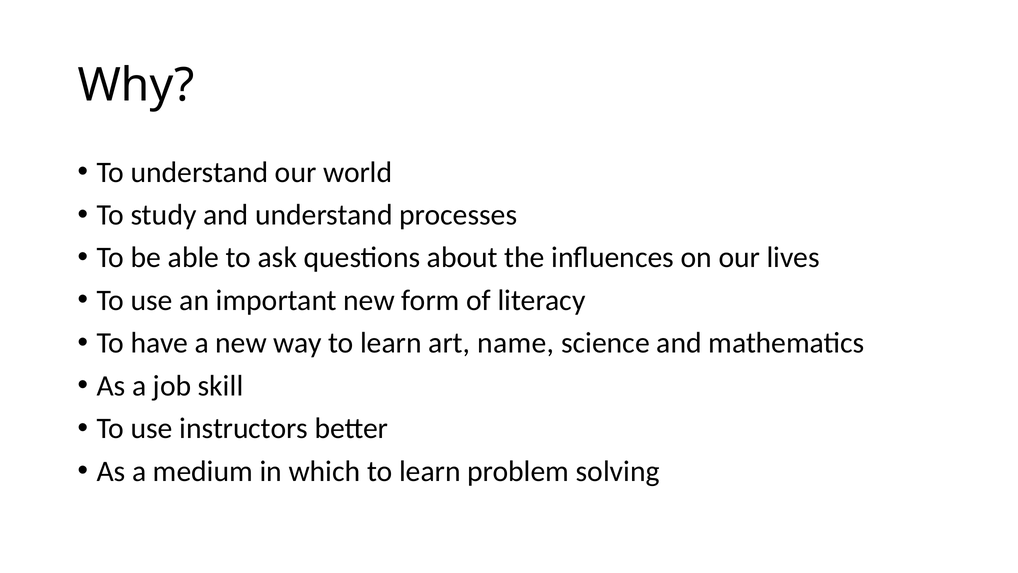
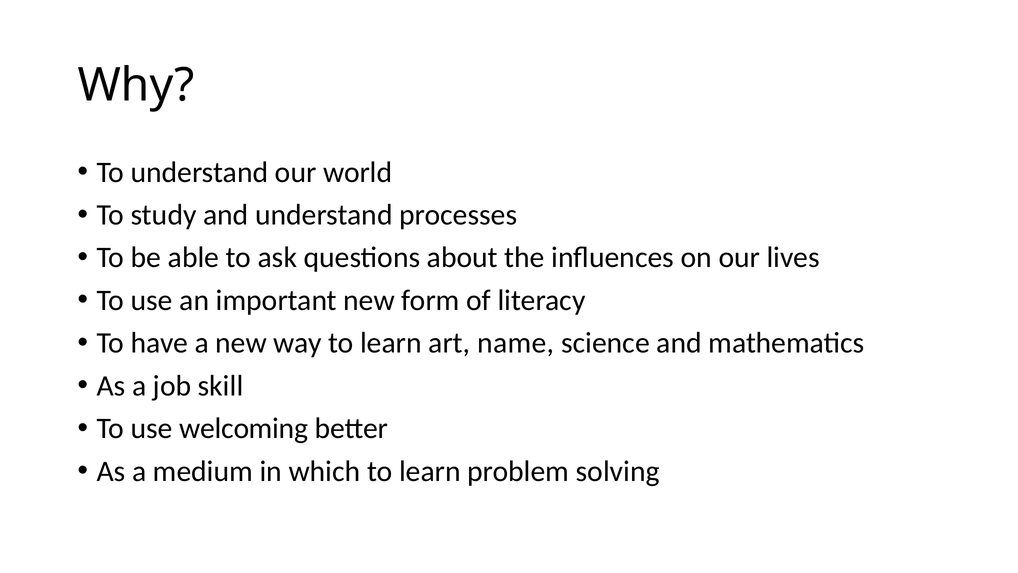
instructors: instructors -> welcoming (244, 428)
